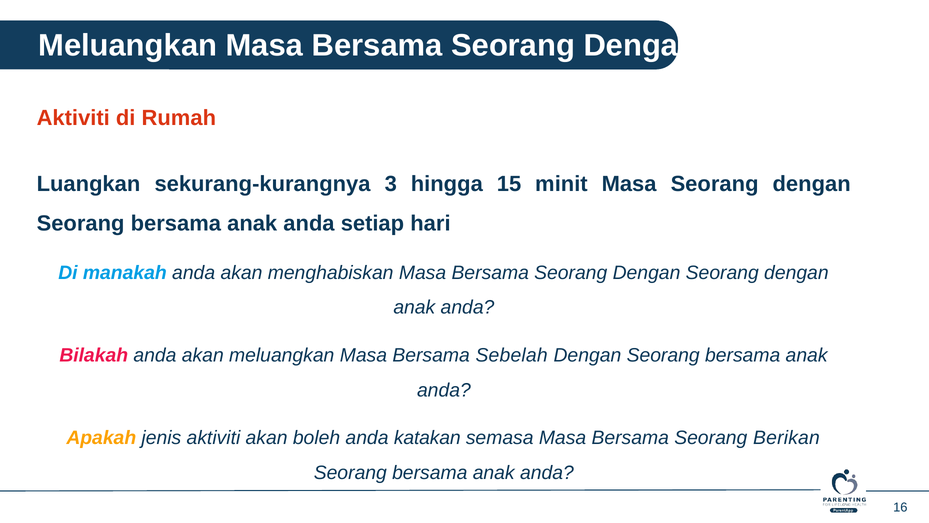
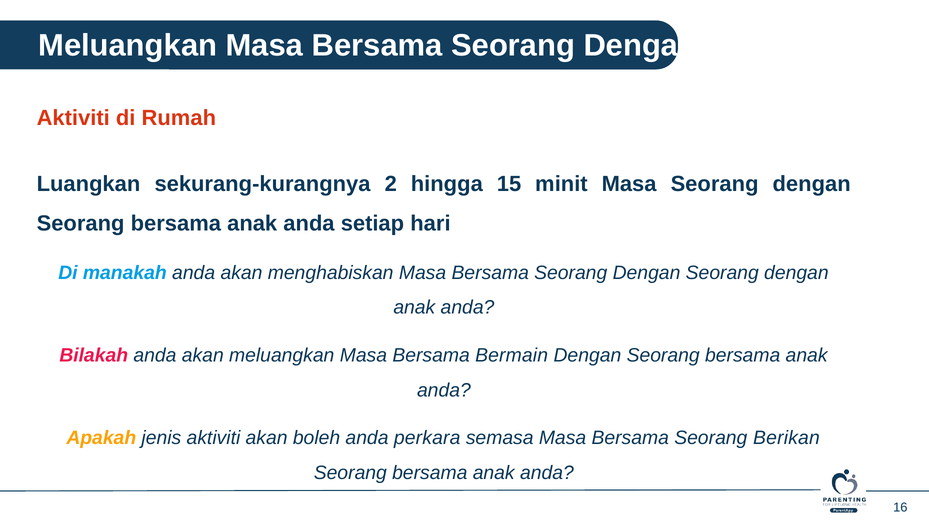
3: 3 -> 2 (391, 184)
Sebelah: Sebelah -> Bermain (512, 355)
katakan: katakan -> perkara (427, 438)
